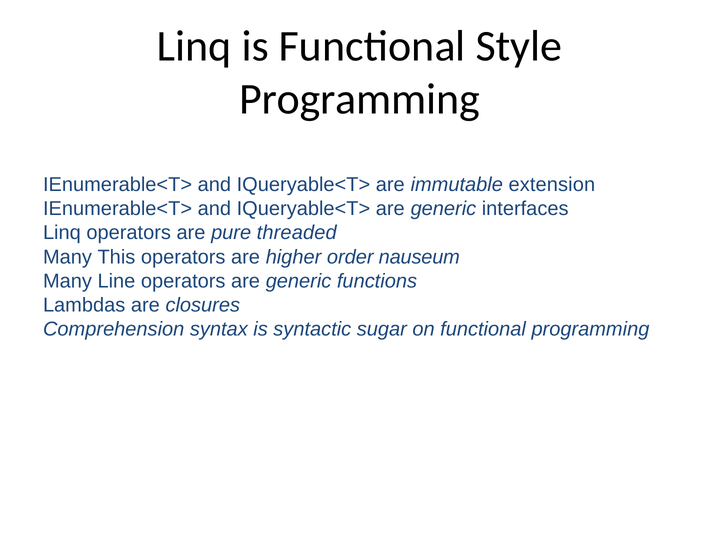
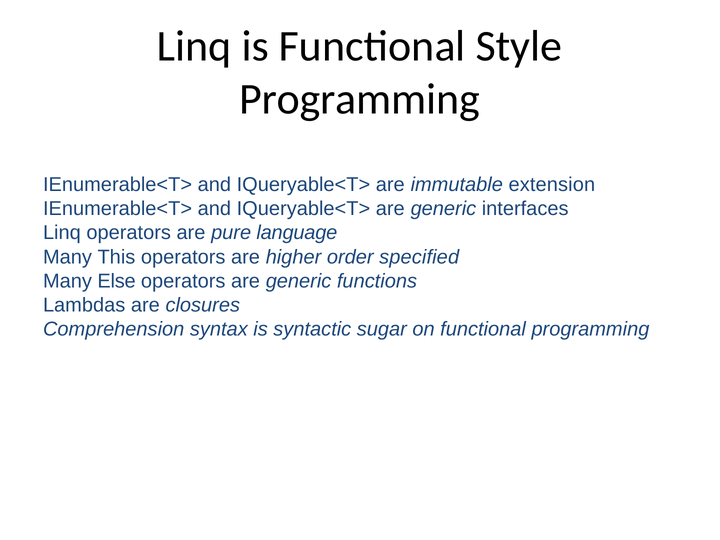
threaded: threaded -> language (297, 233)
nauseum: nauseum -> specified (419, 257)
Line: Line -> Else (117, 281)
